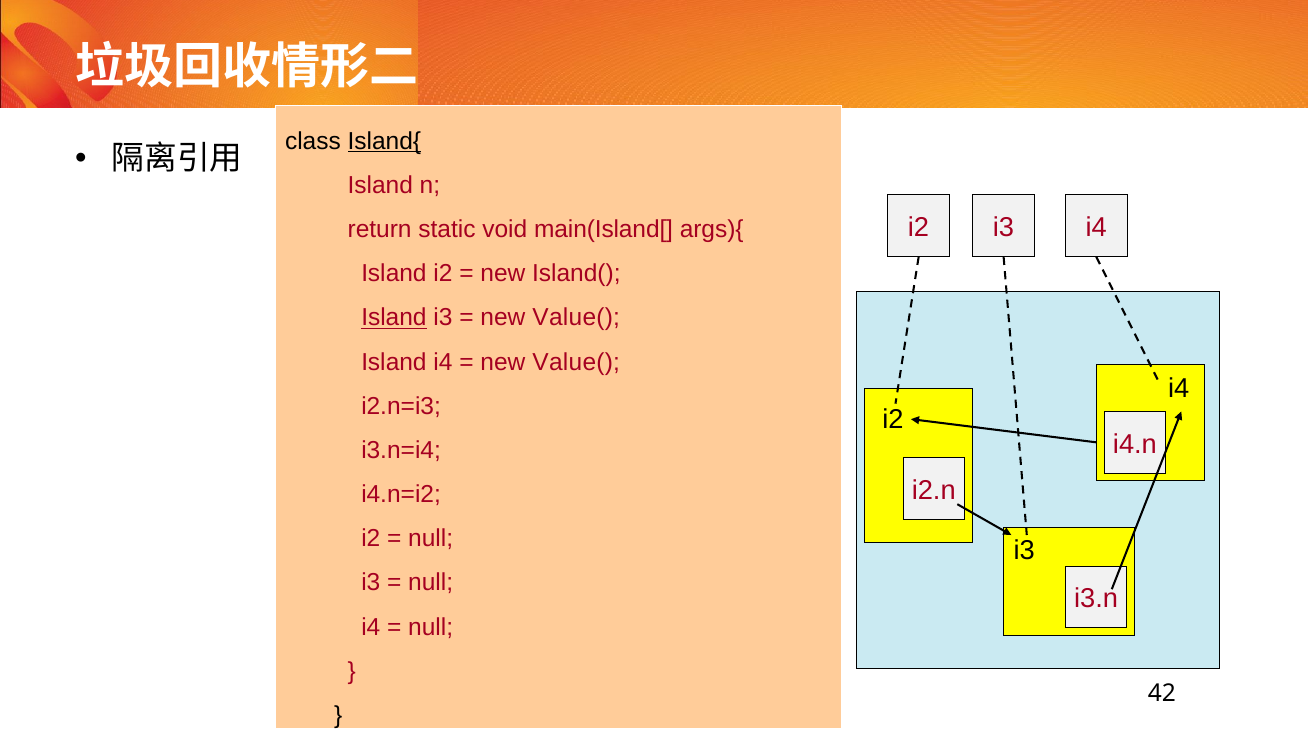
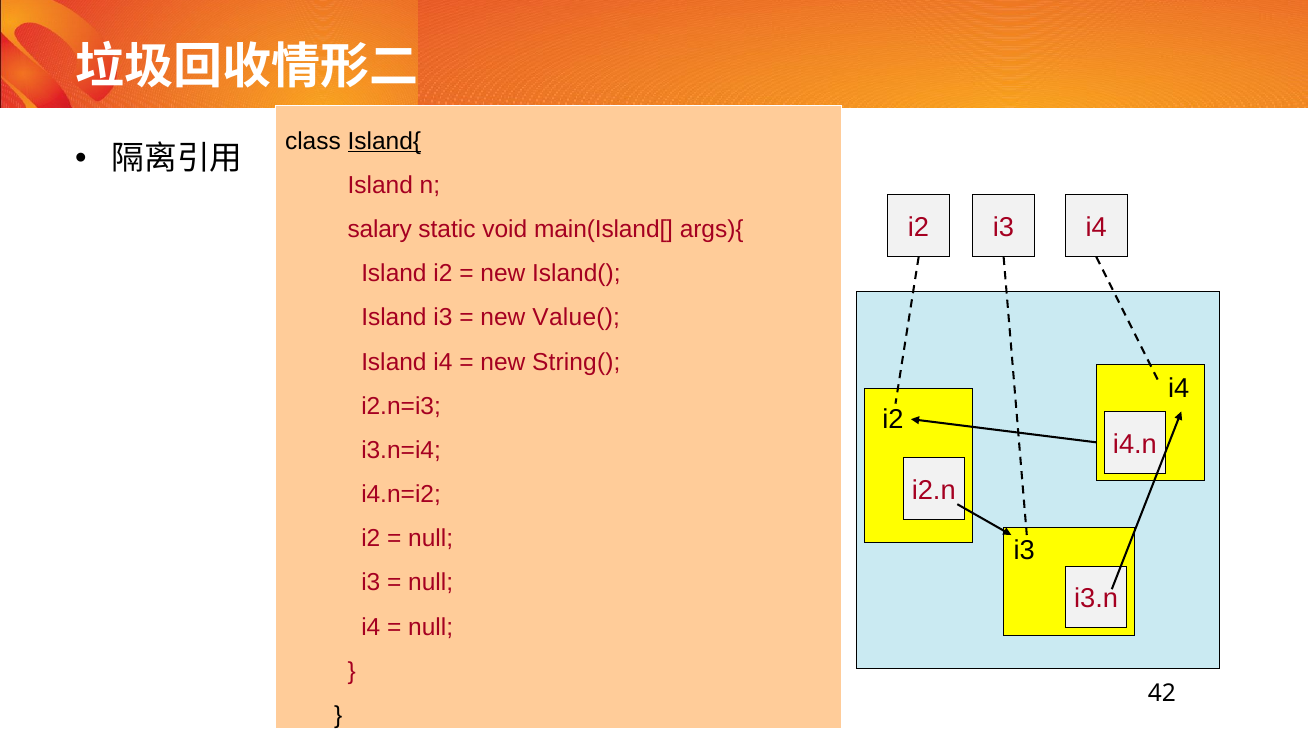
return: return -> salary (380, 229)
Island underline: present -> none (394, 318)
Value(: Value( -> String( (576, 362)
